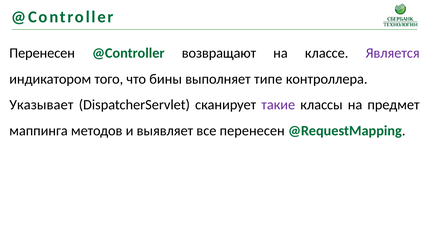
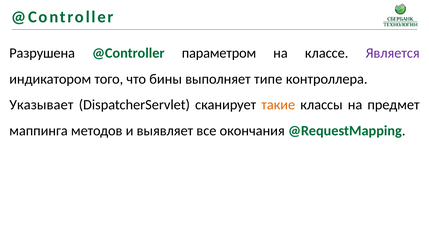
Перенесен: Перенесен -> Разрушена (42, 53)
возвращают: возвращают -> параметром (219, 53)
такие colour: purple -> orange (278, 105)
все перенесен: перенесен -> окончания (252, 130)
